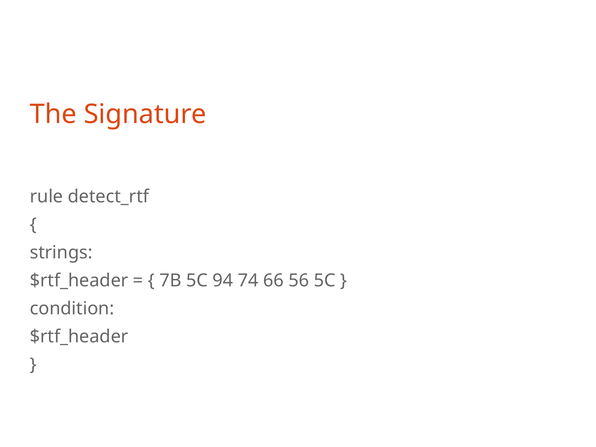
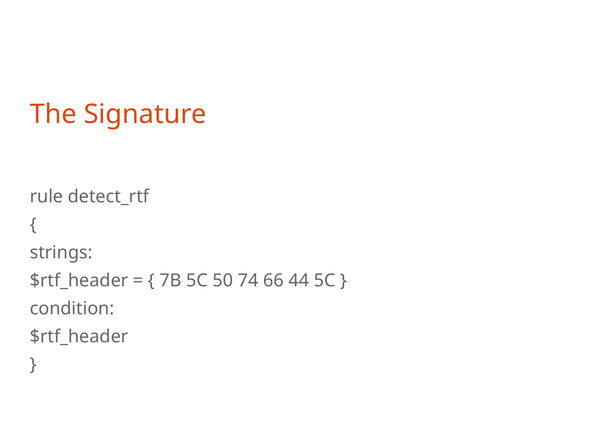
94: 94 -> 50 (223, 281)
56: 56 -> 44 (299, 281)
